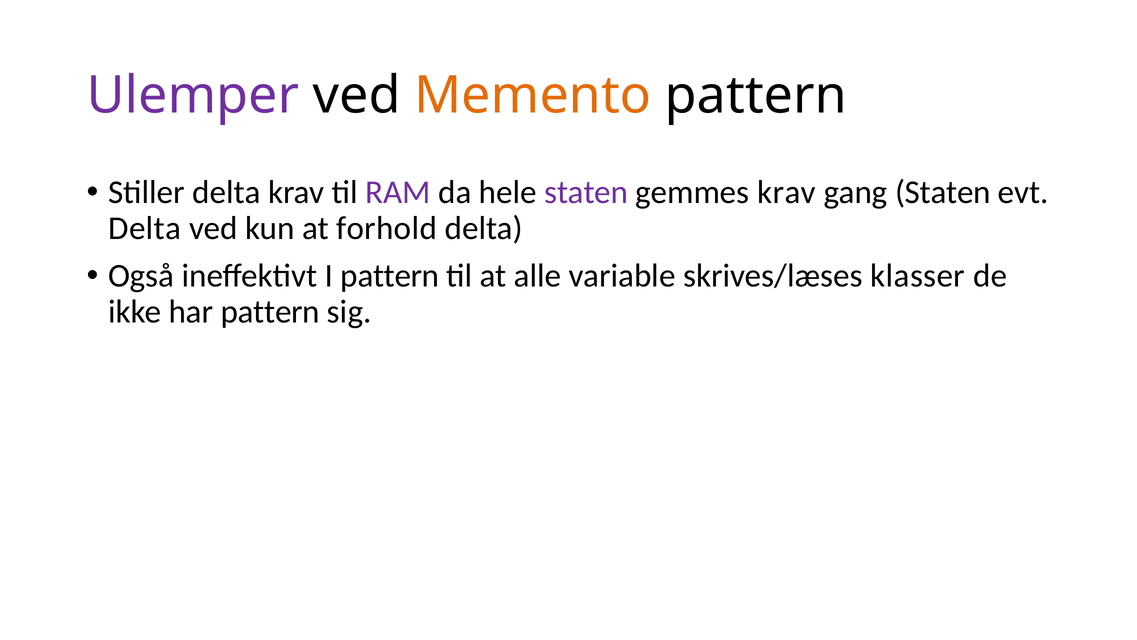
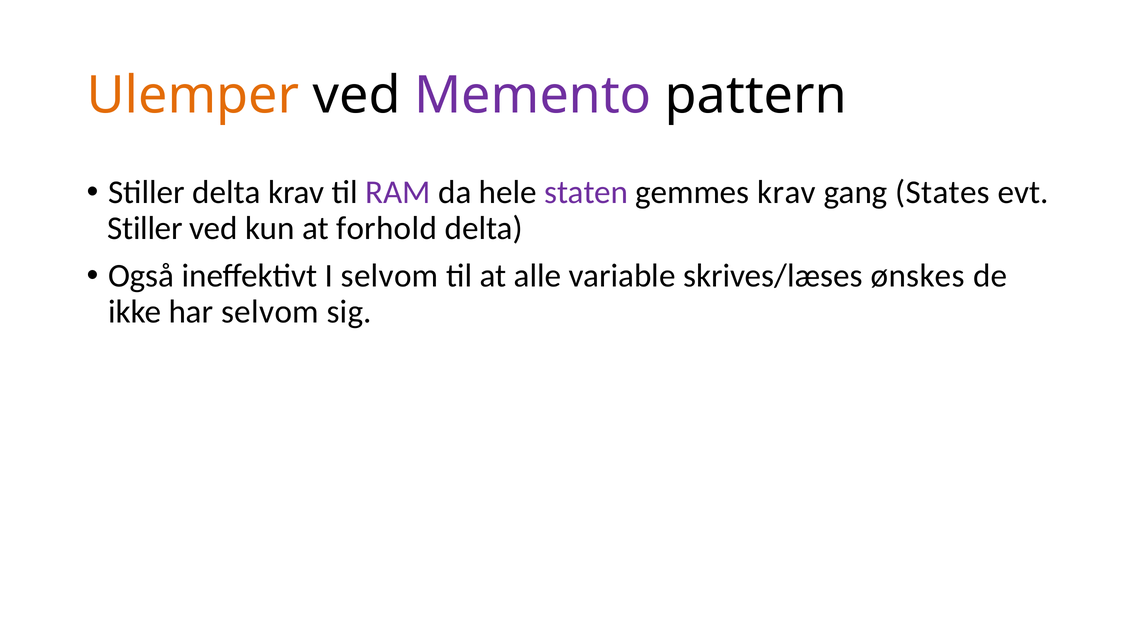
Ulemper colour: purple -> orange (193, 96)
Memento colour: orange -> purple (533, 96)
gang Staten: Staten -> States (943, 192)
Delta: Delta -> Stiller (145, 228)
I pattern: pattern -> selvom (390, 276)
klasser: klasser -> ønskes (918, 276)
har pattern: pattern -> selvom (270, 312)
